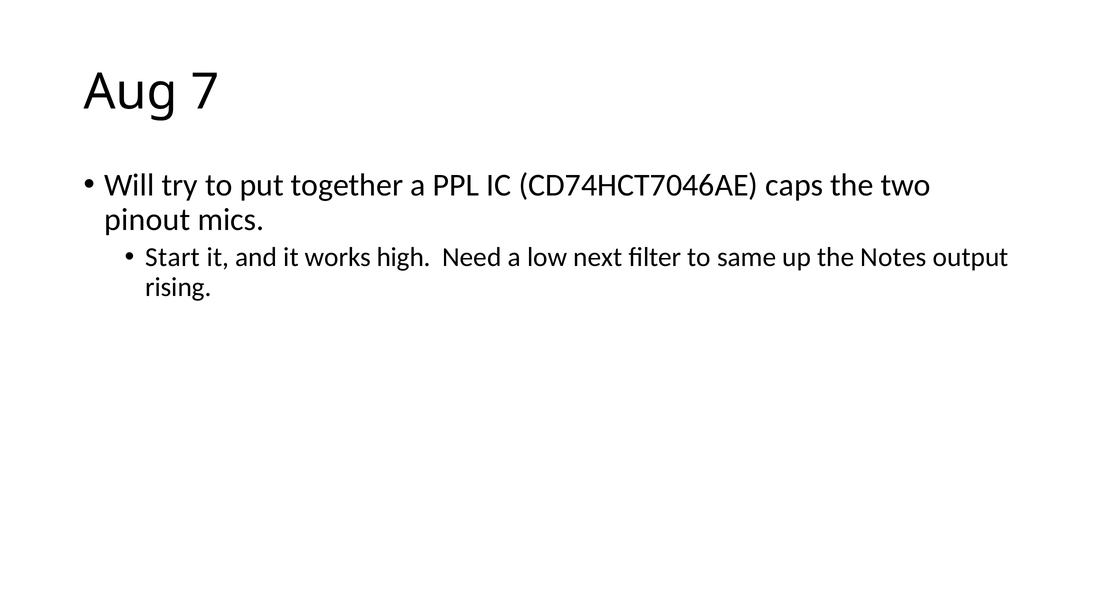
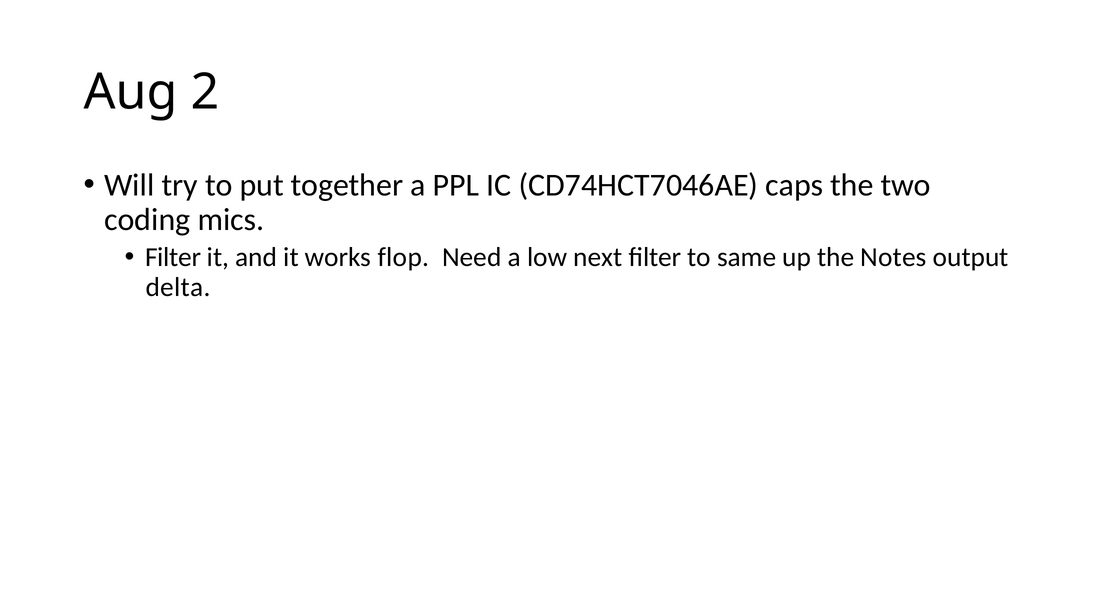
7: 7 -> 2 (205, 92)
pinout: pinout -> coding (147, 220)
Start: Start -> Filter (173, 258)
high: high -> flop (403, 258)
rising: rising -> delta (178, 287)
